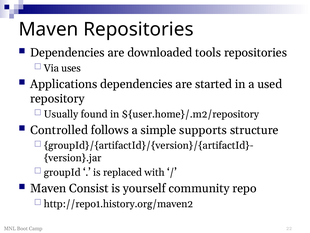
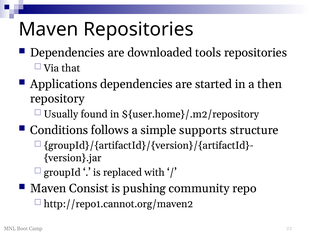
uses: uses -> that (71, 68)
used: used -> then (270, 84)
Controlled: Controlled -> Conditions (59, 130)
yourself: yourself -> pushing (144, 188)
http://repo1.history.org/maven2: http://repo1.history.org/maven2 -> http://repo1.cannot.org/maven2 (118, 203)
